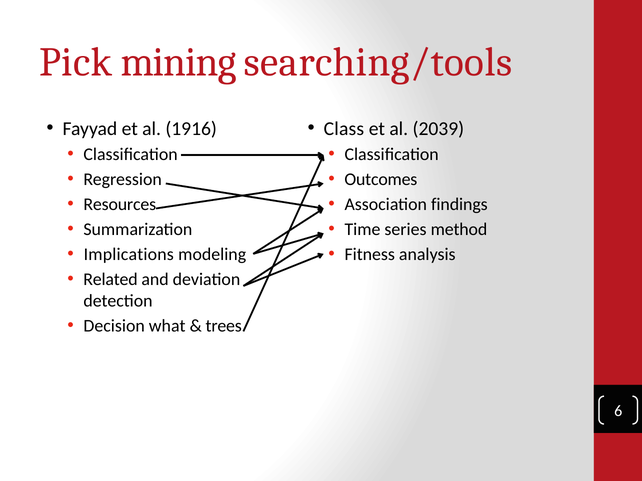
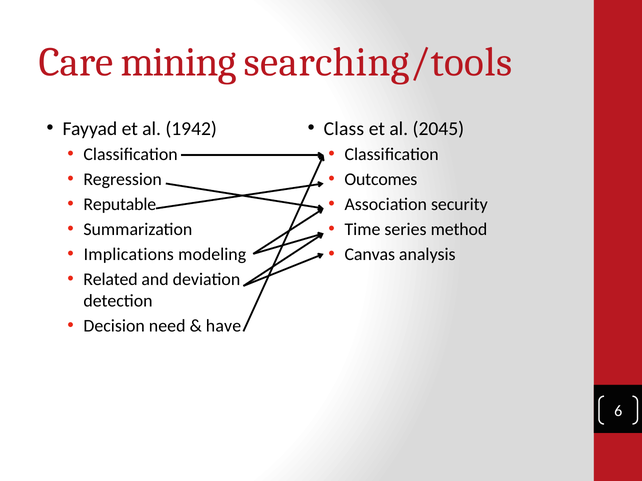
Pick: Pick -> Care (76, 62)
1916: 1916 -> 1942 (191, 129)
2039: 2039 -> 2045 (438, 129)
Resources: Resources -> Reputable (120, 205)
findings: findings -> security (459, 205)
Fitness: Fitness -> Canvas (370, 255)
what: what -> need (167, 326)
trees: trees -> have (224, 326)
